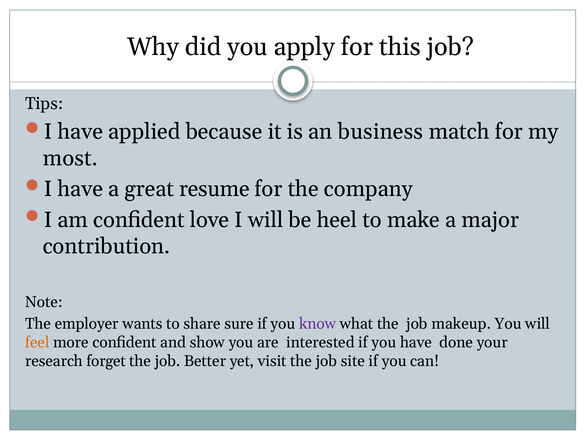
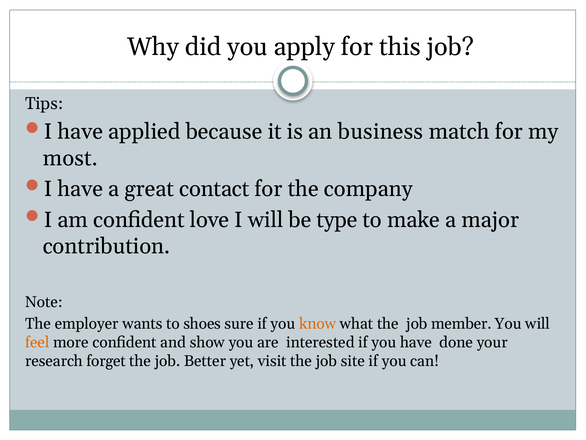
resume: resume -> contact (214, 189)
heel: heel -> type (337, 220)
share: share -> shoes (202, 323)
know colour: purple -> orange (318, 323)
makeup: makeup -> member (461, 323)
